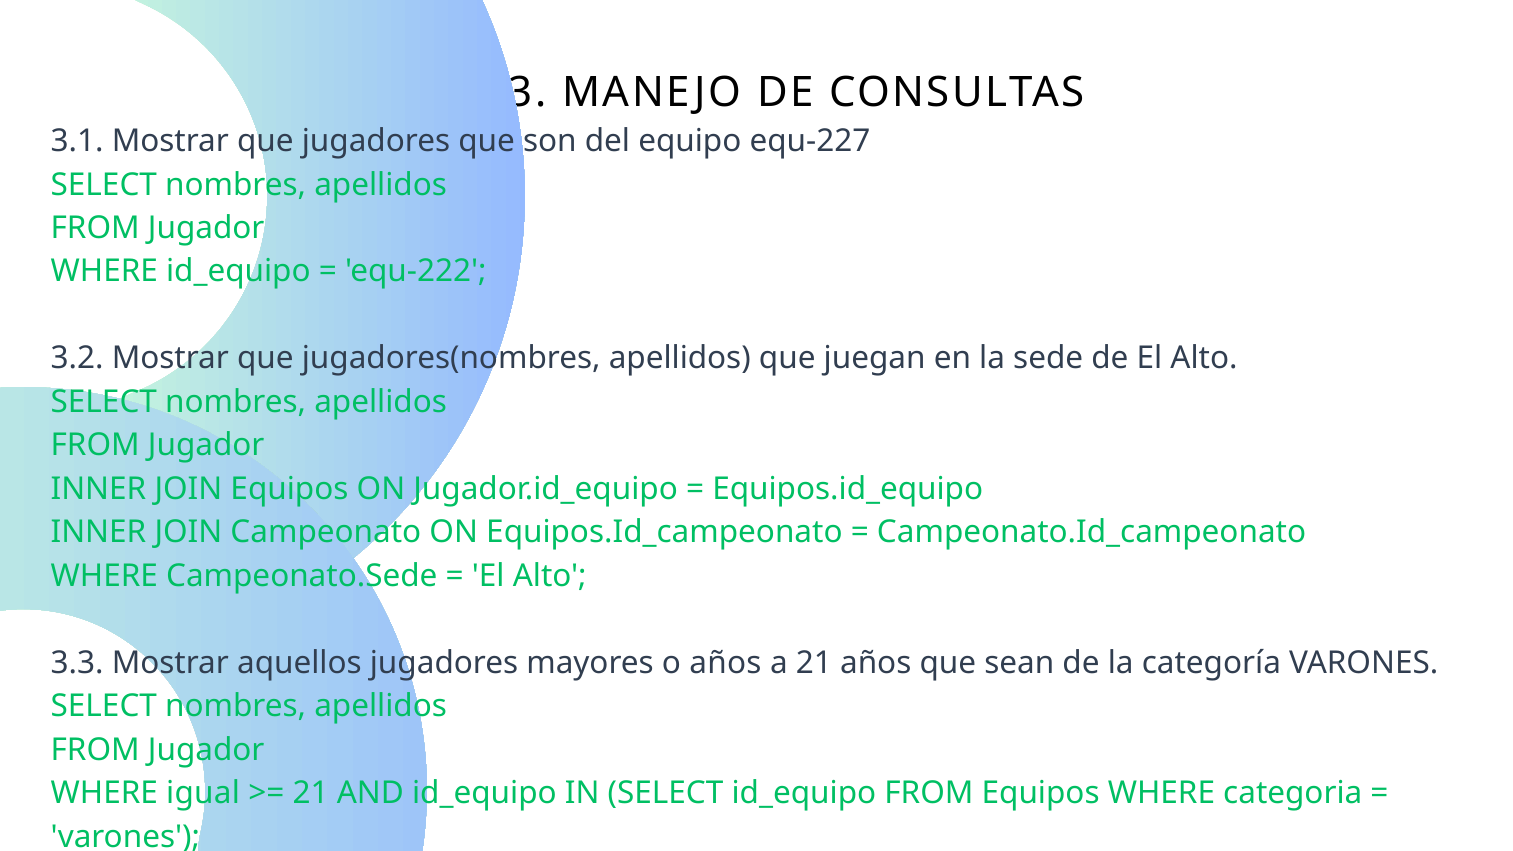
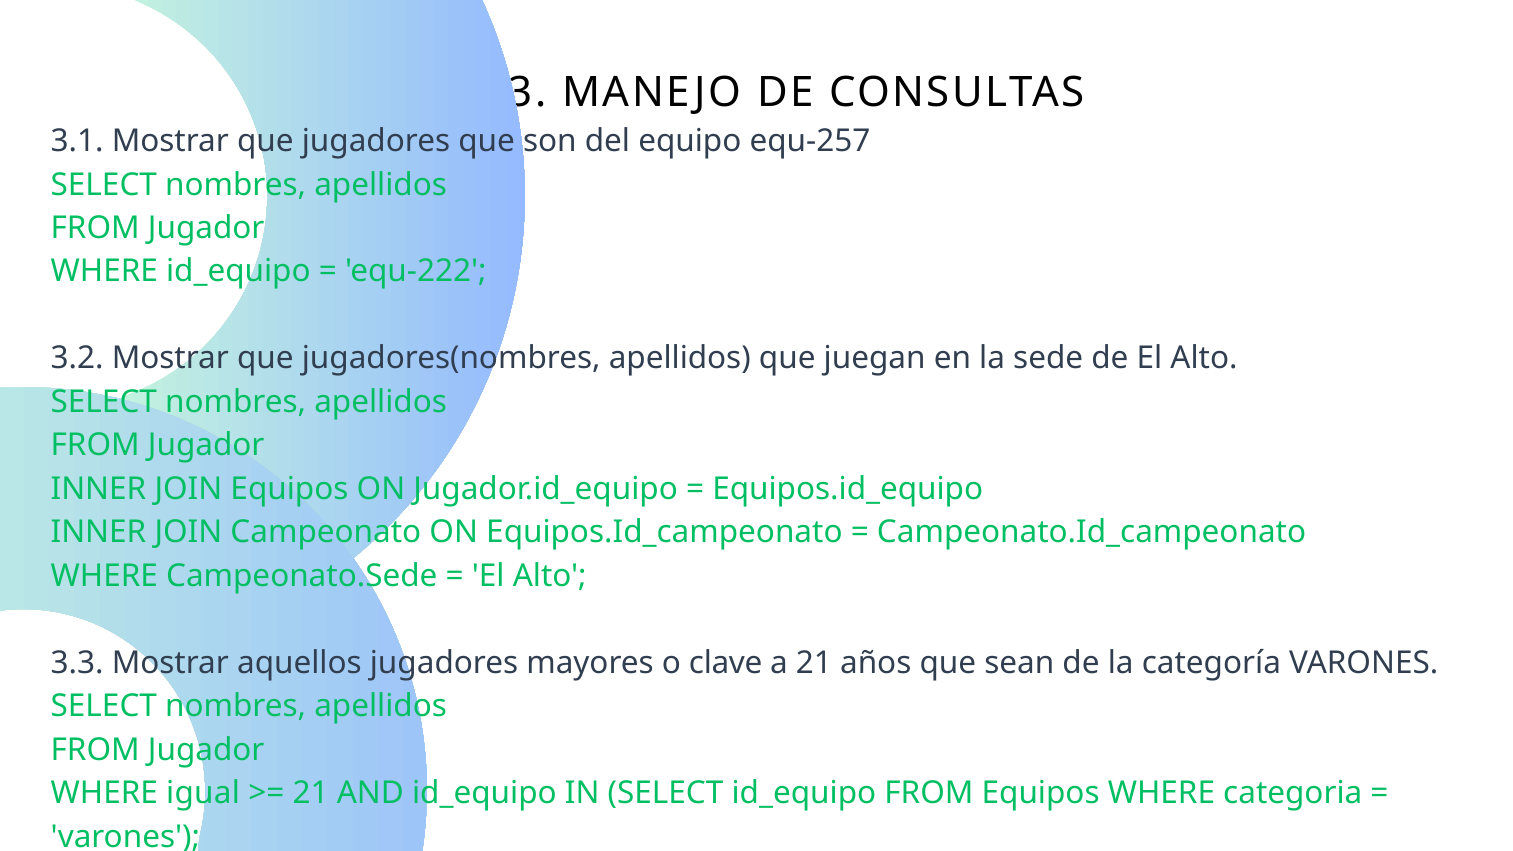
equ-227: equ-227 -> equ-257 (810, 141)
o años: años -> clave (726, 663)
